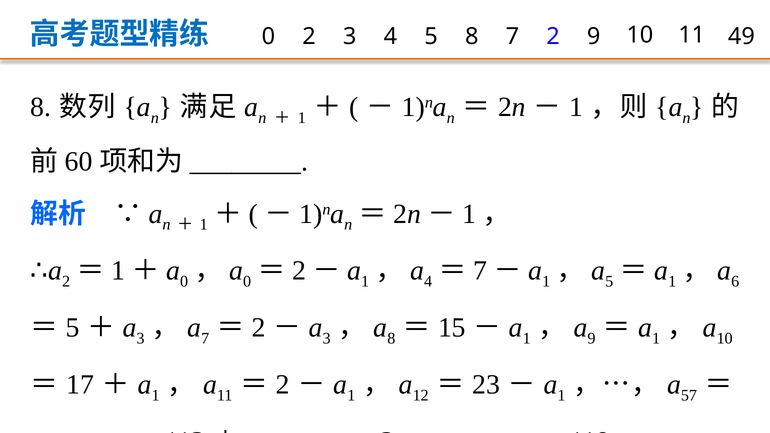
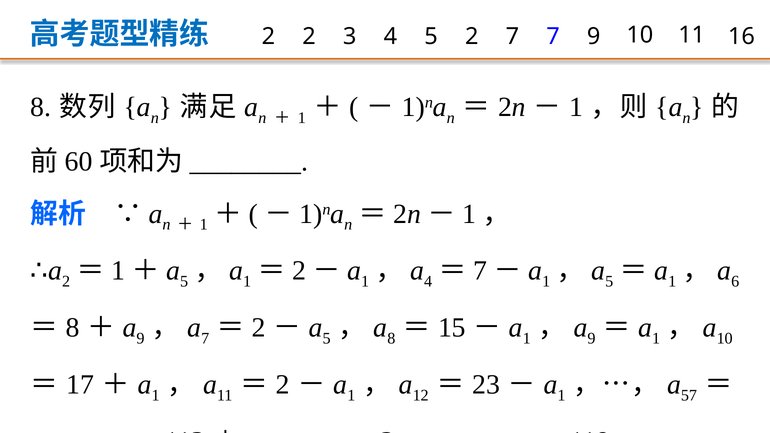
0: 0 -> 2 (268, 36)
5 8: 8 -> 2 (472, 36)
7 2: 2 -> 7 (553, 36)
49: 49 -> 16 (741, 36)
0: 0 -> 5 (184, 282)
0: 0 -> 1 (247, 282)
5: 5 -> 8 (73, 328)
3: 3 -> 9 (140, 339)
3: 3 -> 5 (327, 339)
